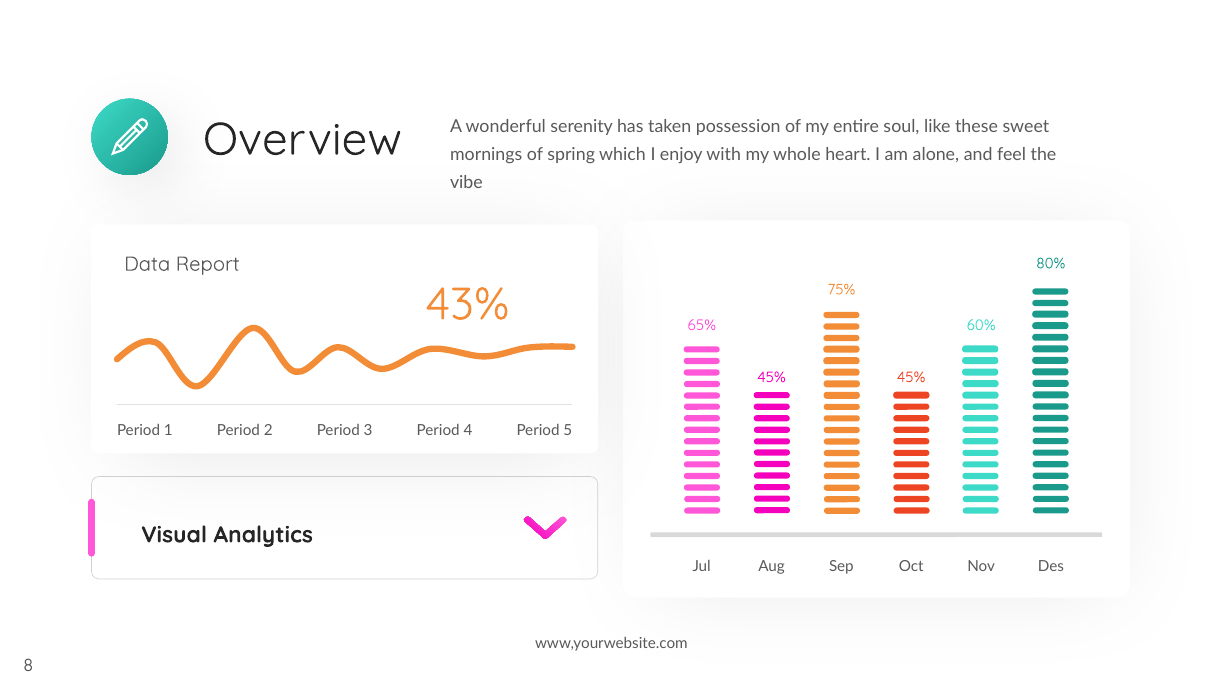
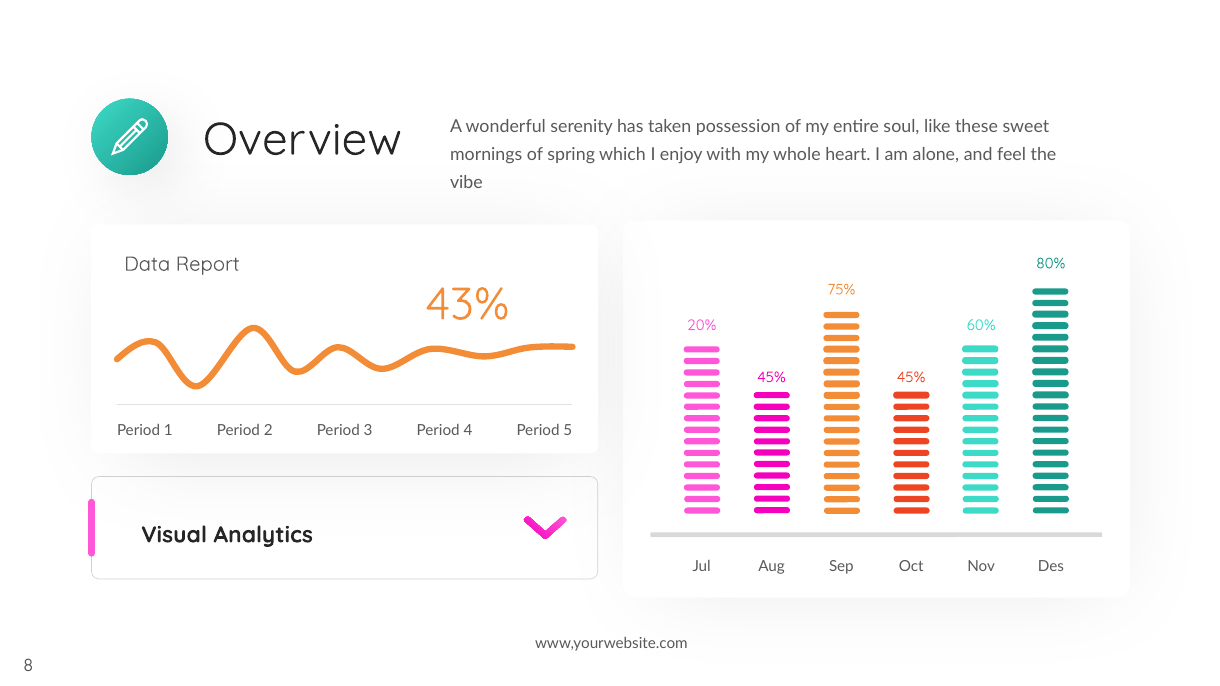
65%: 65% -> 20% (702, 325)
